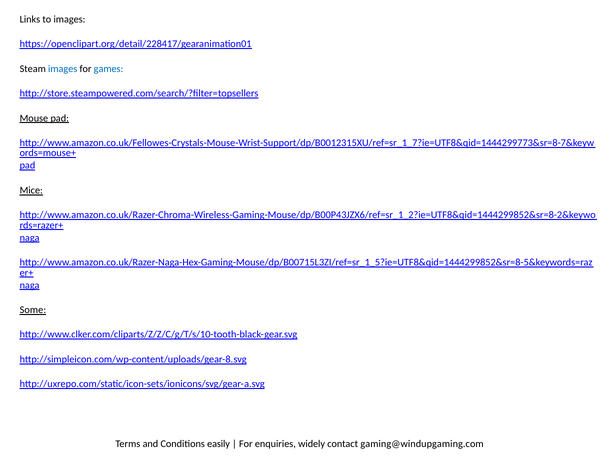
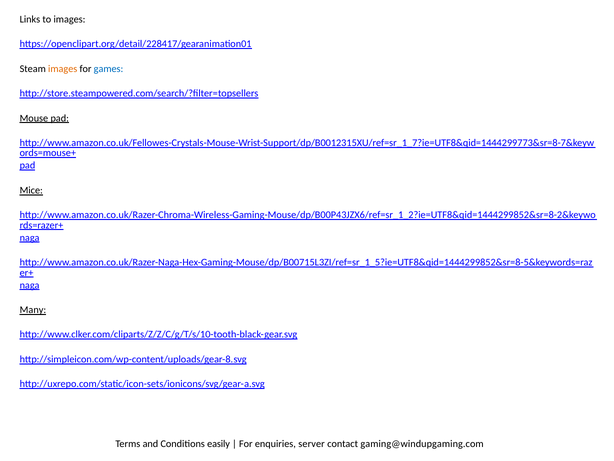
images colour: blue -> orange (63, 69)
Some: Some -> Many (33, 310)
widely: widely -> server (312, 444)
